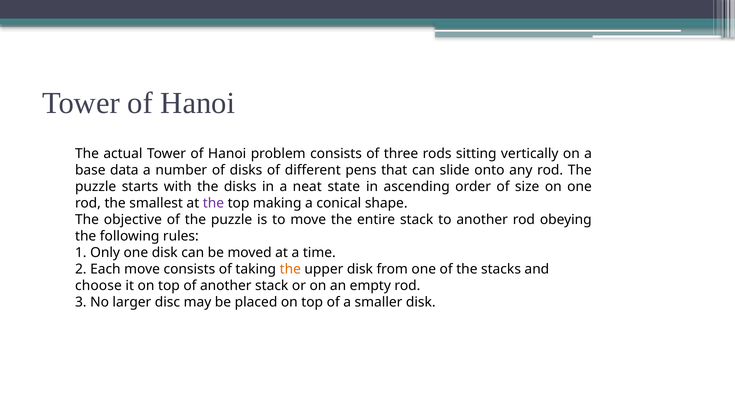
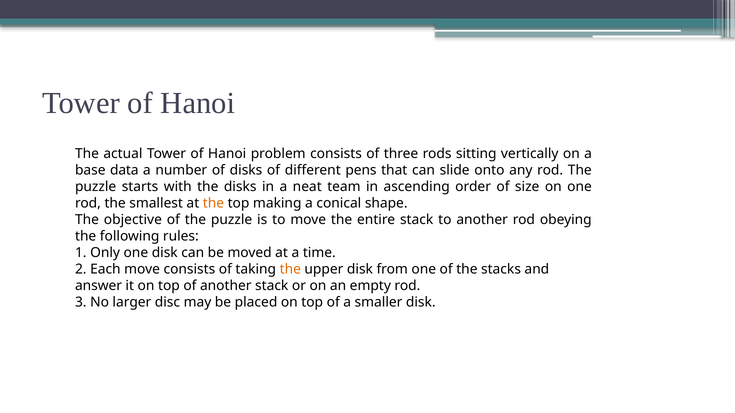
state: state -> team (344, 187)
the colour: purple -> orange (213, 203)
choose: choose -> answer (99, 286)
